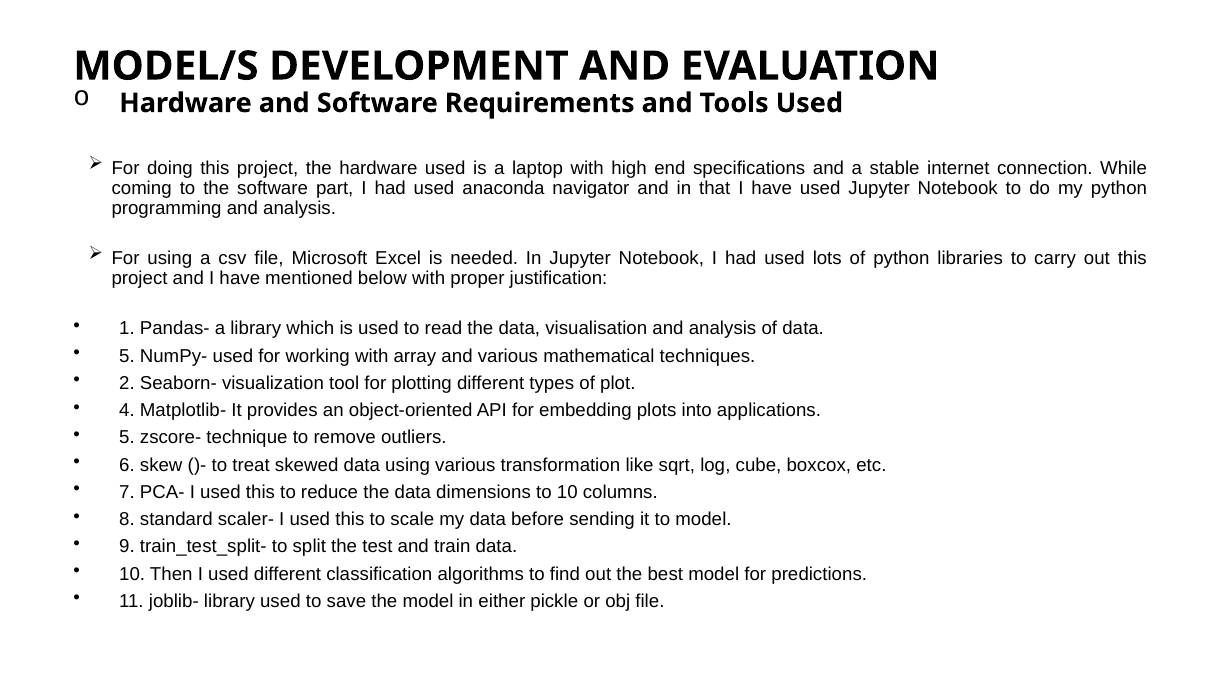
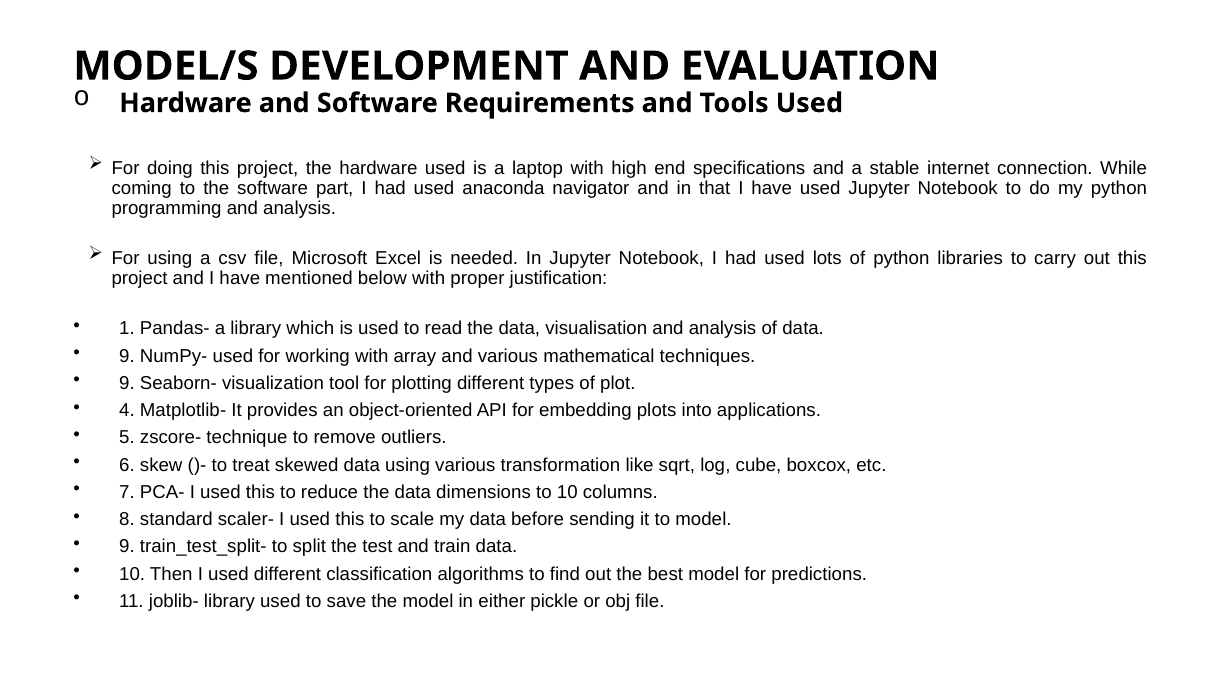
5: 5 -> 9 (127, 356)
2: 2 -> 9 (127, 383)
